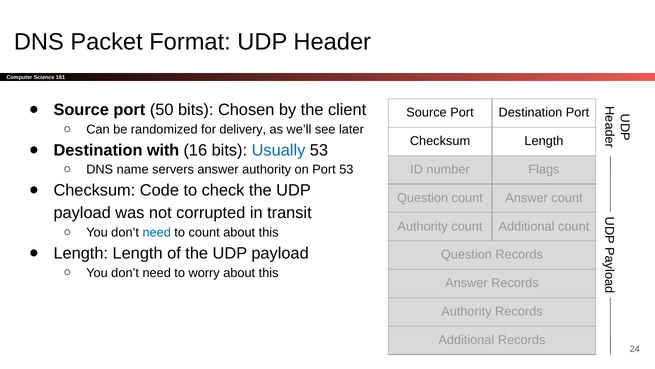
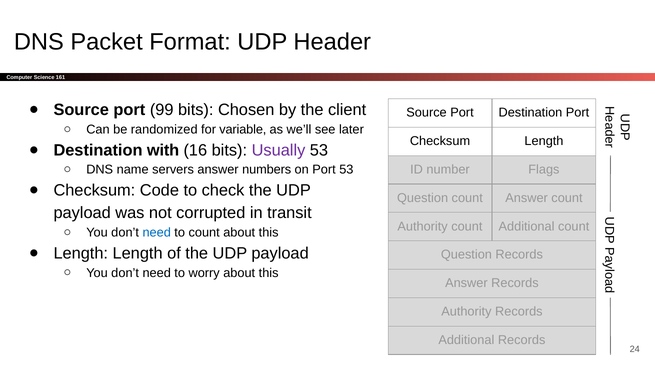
50: 50 -> 99 (162, 110)
delivery: delivery -> variable (243, 129)
Usually colour: blue -> purple (278, 150)
answer authority: authority -> numbers (267, 170)
